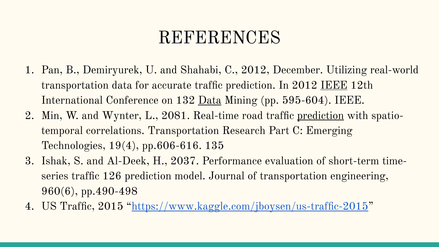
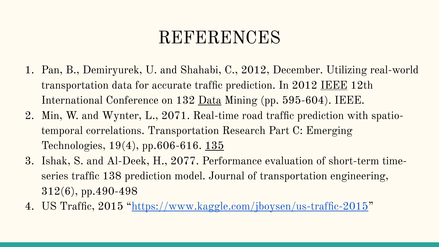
2081: 2081 -> 2071 (176, 115)
prediction underline: present -> none (321, 115)
135 underline: none -> present (214, 146)
2037: 2037 -> 2077 (185, 161)
126: 126 -> 138 (112, 176)
960(6: 960(6 -> 312(6 (60, 191)
